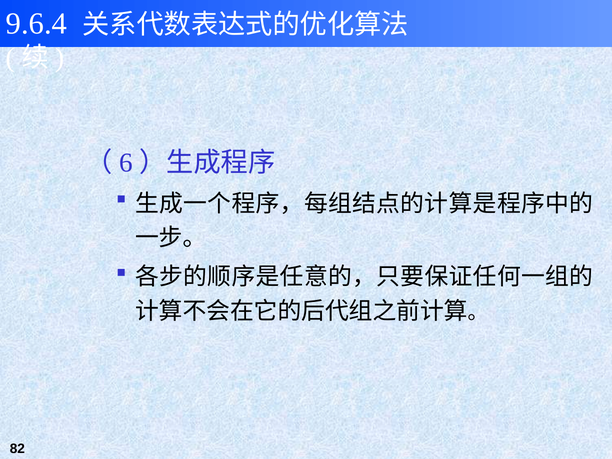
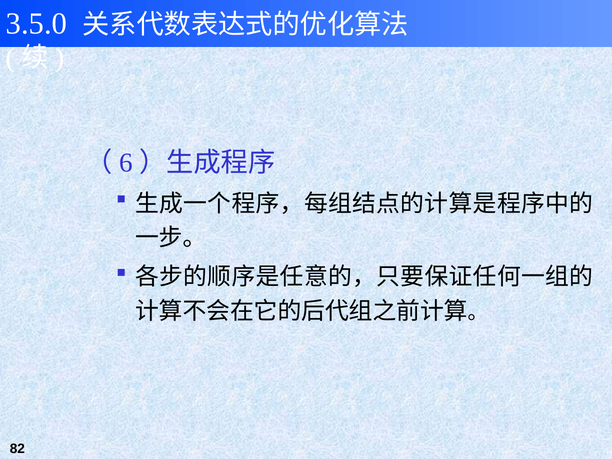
9.6.4: 9.6.4 -> 3.5.0 (37, 24)
